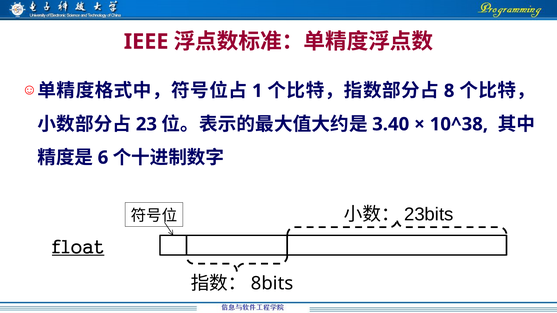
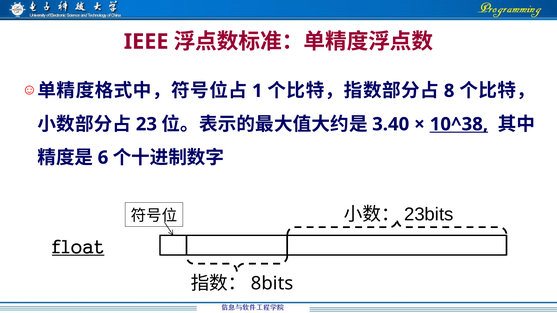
10^38 underline: none -> present (459, 124)
